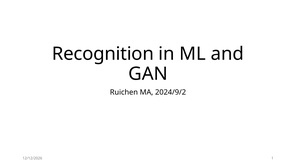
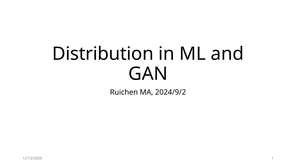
Recognition: Recognition -> Distribution (103, 54)
